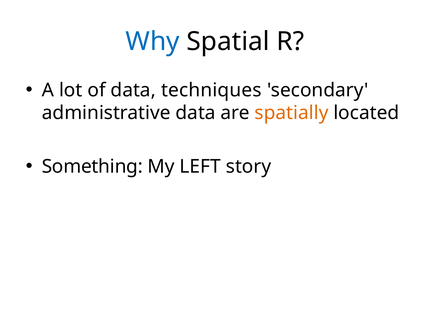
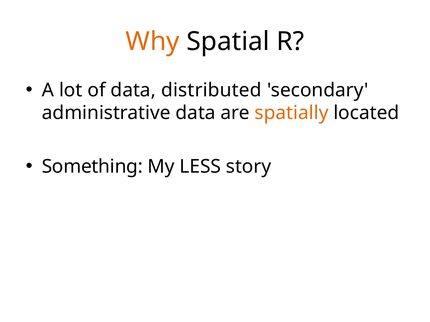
Why colour: blue -> orange (153, 42)
techniques: techniques -> distributed (211, 90)
LEFT: LEFT -> LESS (200, 167)
